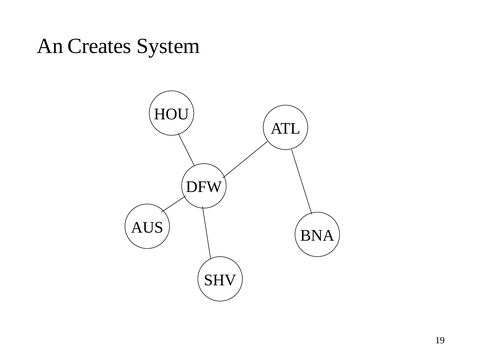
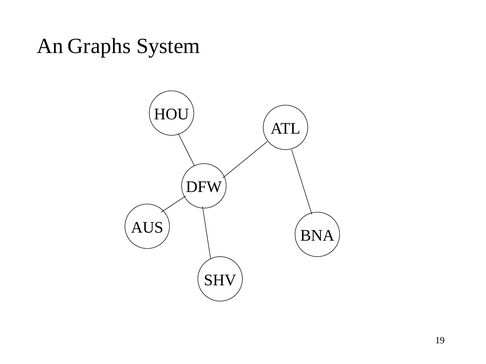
Creates: Creates -> Graphs (99, 46)
